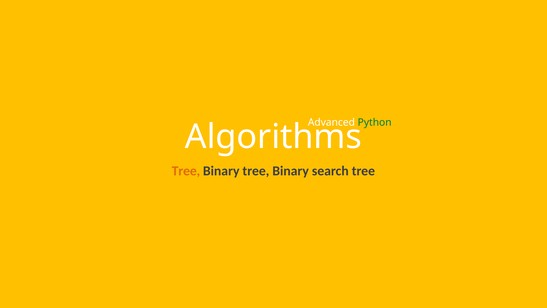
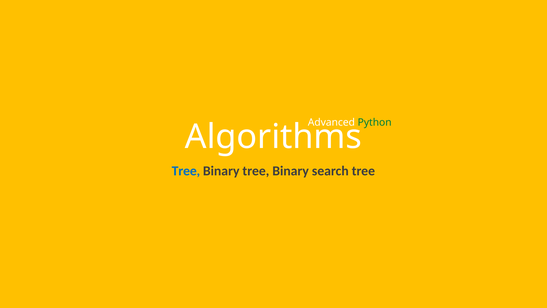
Tree colour: orange -> blue (186, 171)
